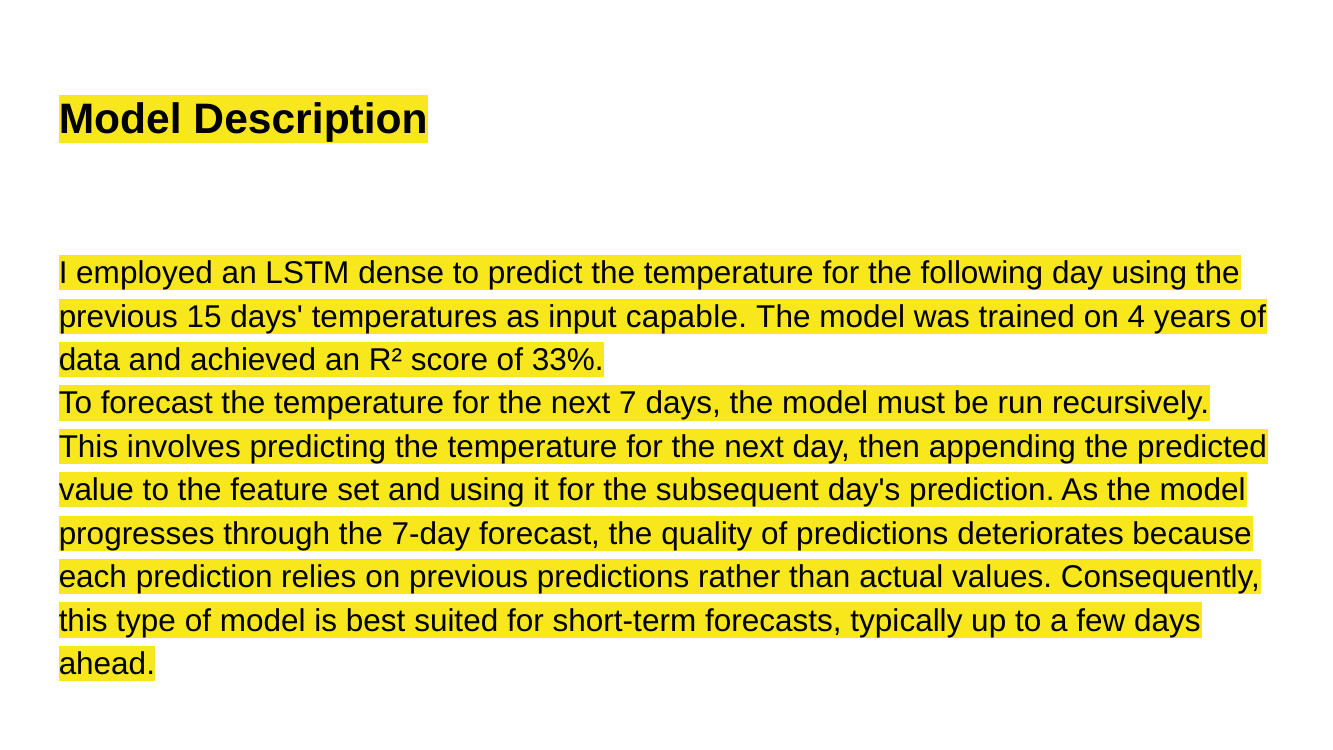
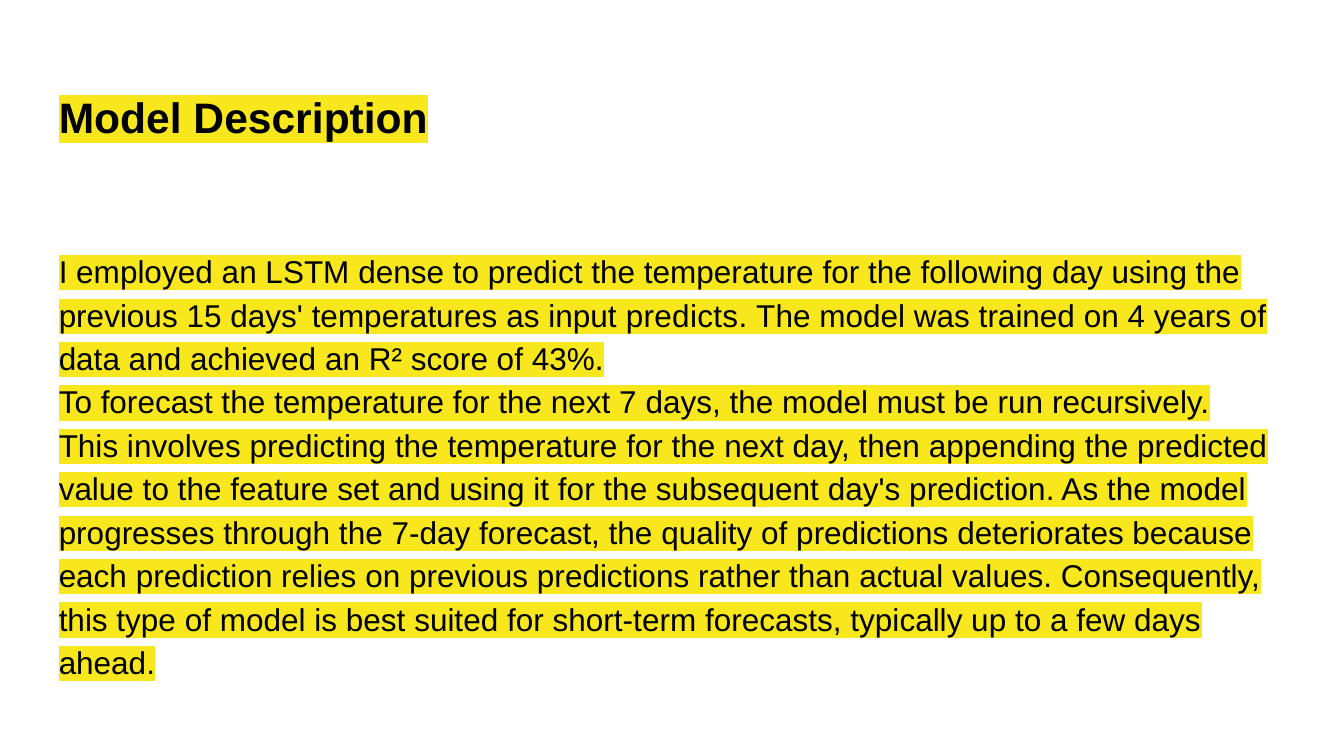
capable: capable -> predicts (687, 317)
33%: 33% -> 43% (568, 360)
